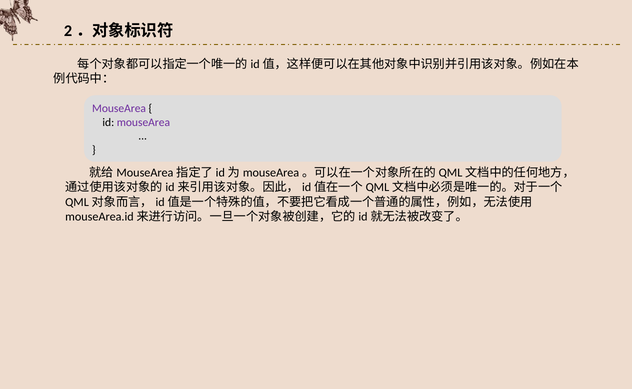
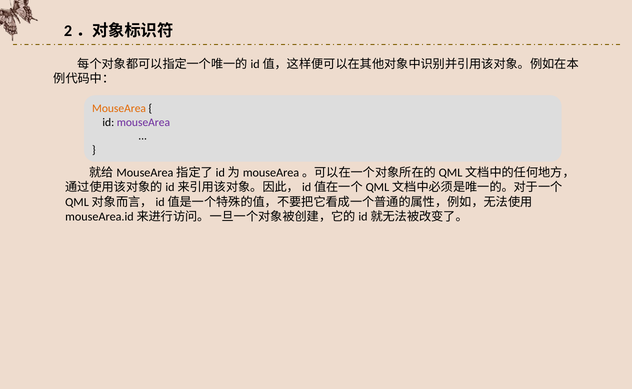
MouseArea colour: purple -> orange (119, 108)
